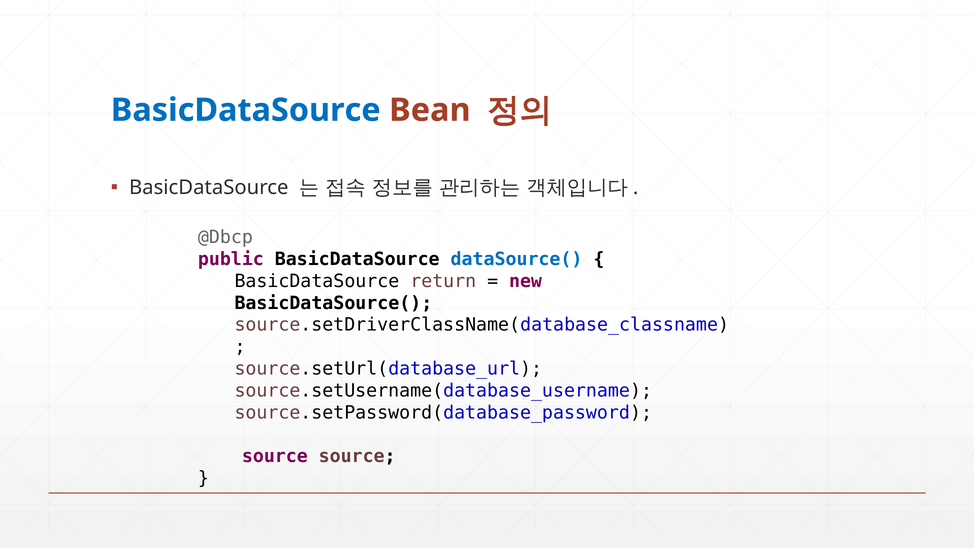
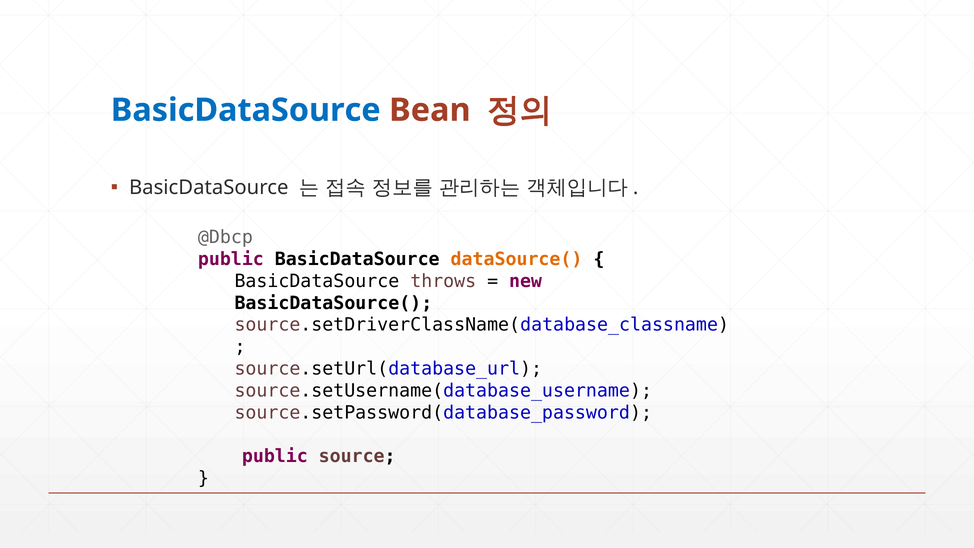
dataSource( colour: blue -> orange (517, 259)
return: return -> throws (443, 281)
source: source -> public (275, 456)
